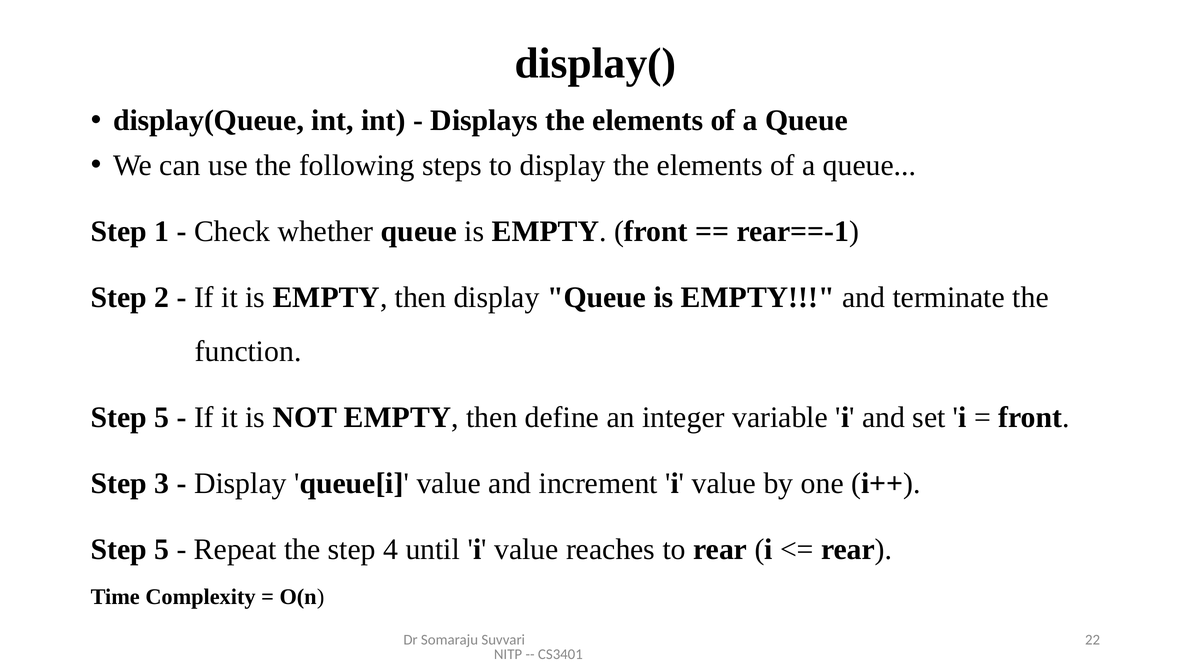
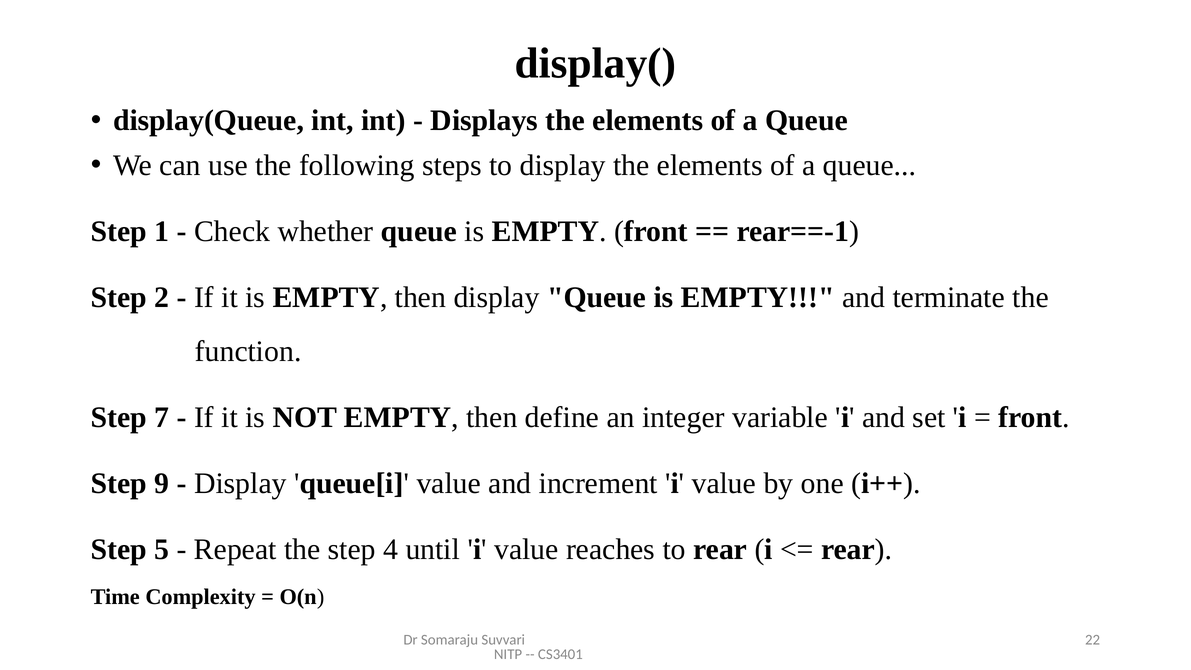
5: 5 -> 7 (162, 417)
3: 3 -> 9 (162, 483)
